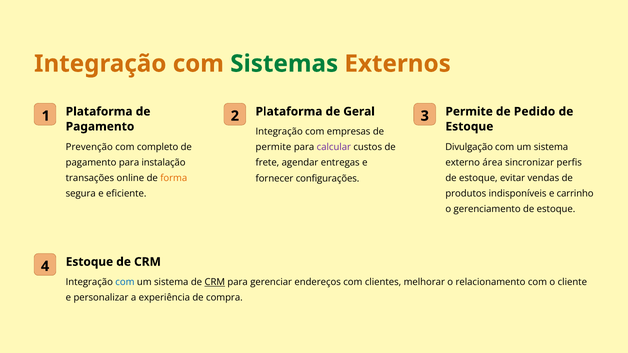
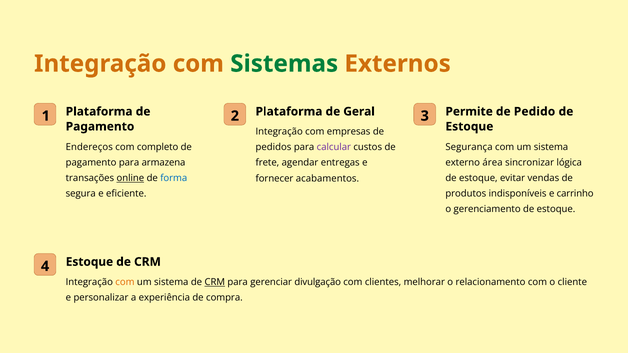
Prevenção: Prevenção -> Endereços (89, 147)
Divulgação: Divulgação -> Segurança (469, 147)
permite: permite -> pedidos (273, 147)
instalação: instalação -> armazena (164, 163)
perfis: perfis -> lógica (569, 163)
online underline: none -> present (130, 178)
forma colour: orange -> blue (174, 178)
configurações: configurações -> acabamentos (327, 178)
com colour: blue -> orange (125, 282)
endereços: endereços -> divulgação (318, 282)
